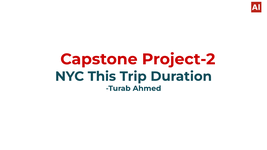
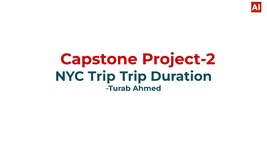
NYC This: This -> Trip (102, 76)
